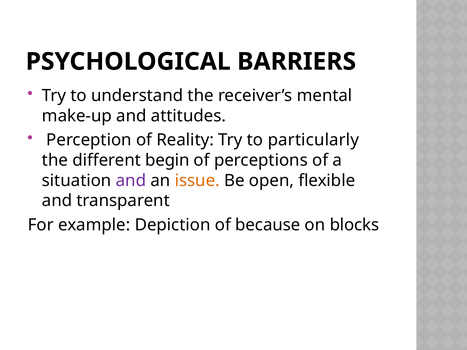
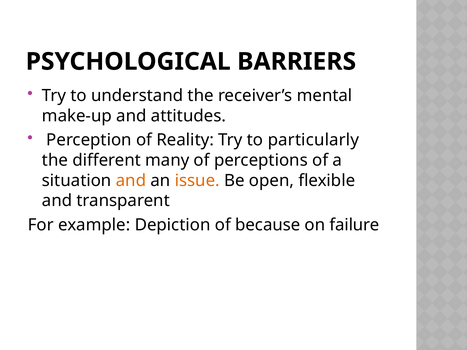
begin: begin -> many (167, 160)
and colour: purple -> orange (131, 181)
blocks: blocks -> failure (355, 225)
